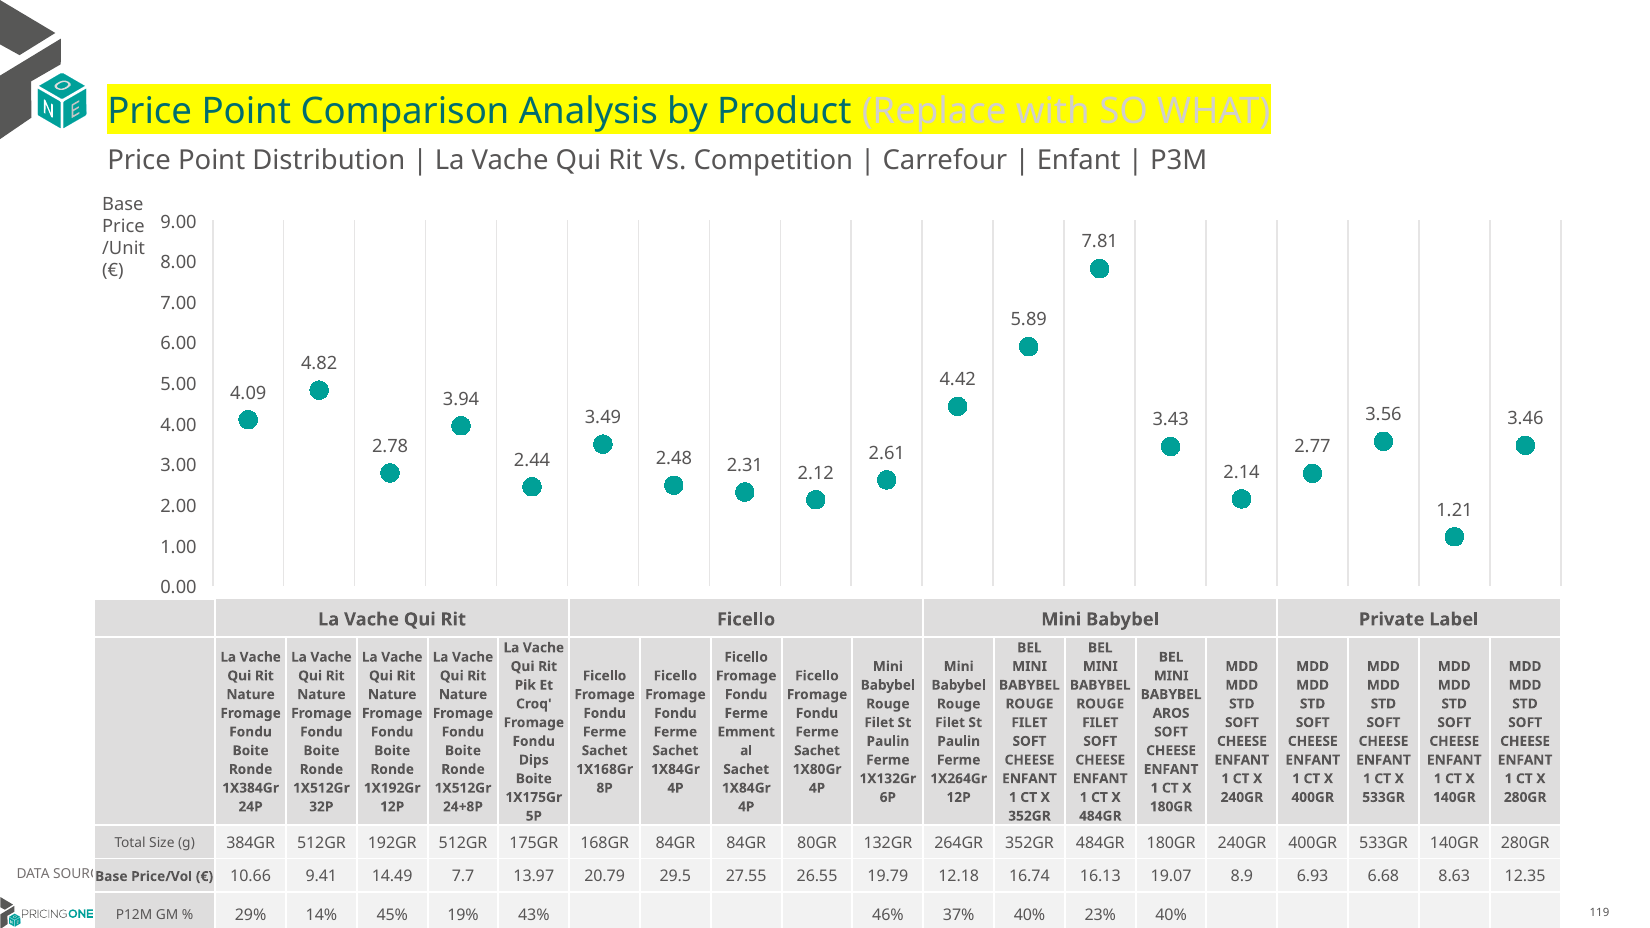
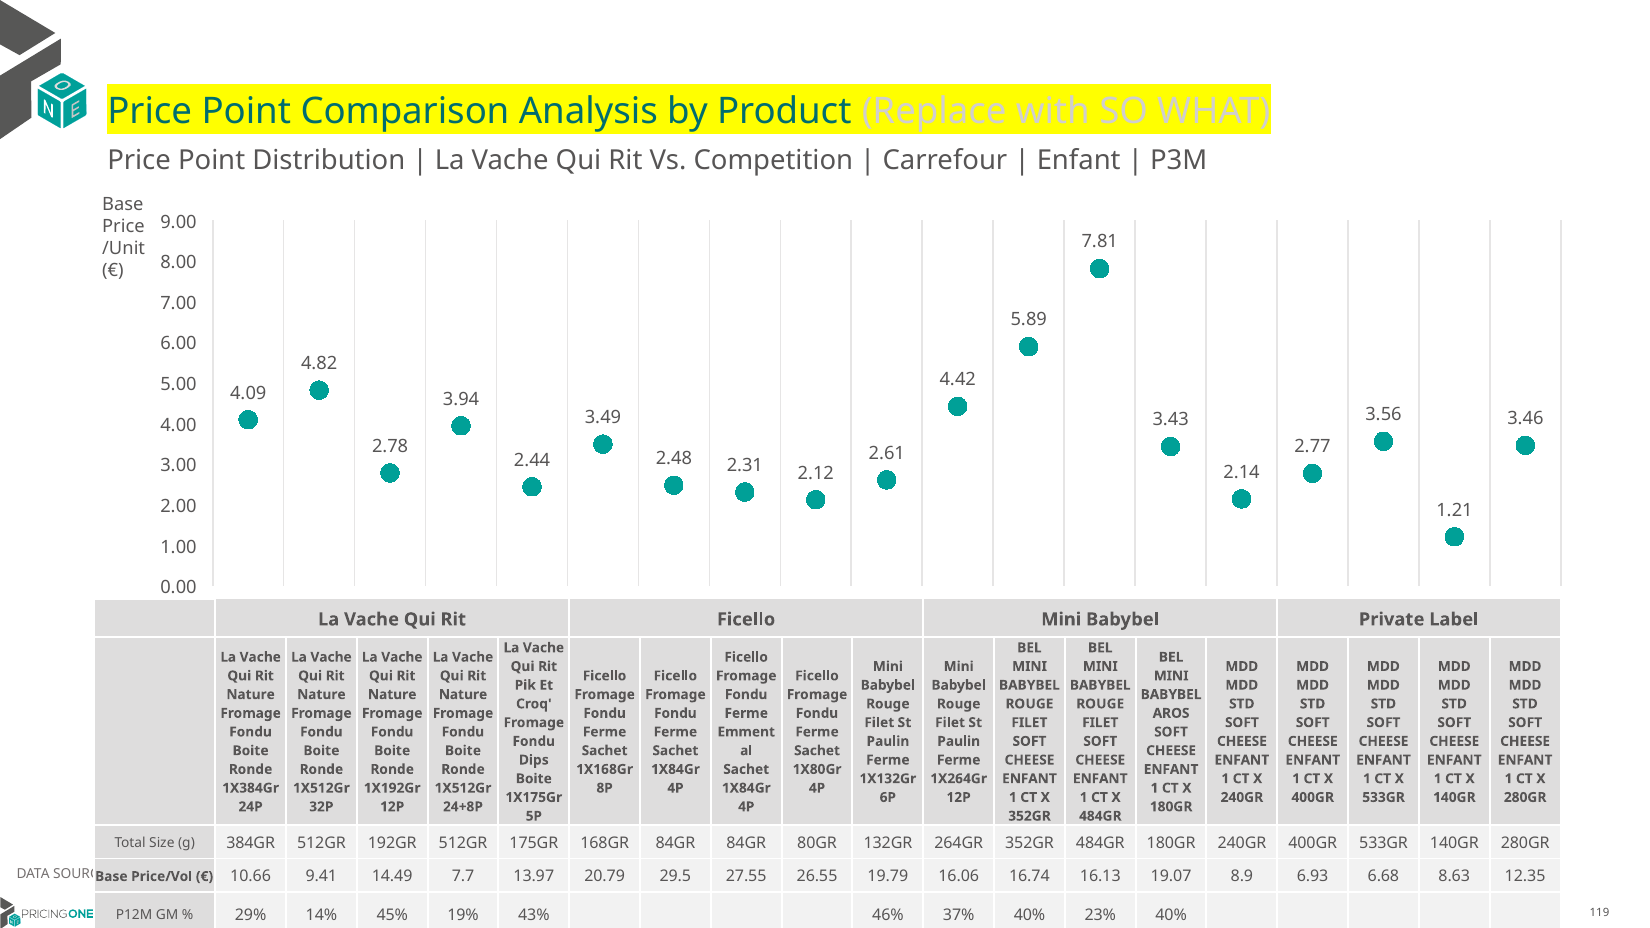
12.18: 12.18 -> 16.06 (959, 877)
